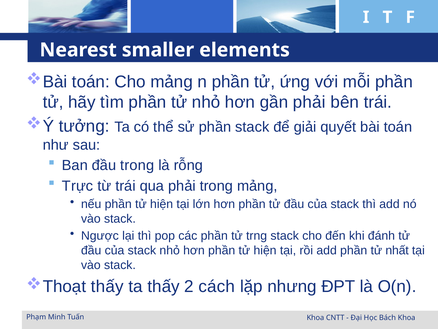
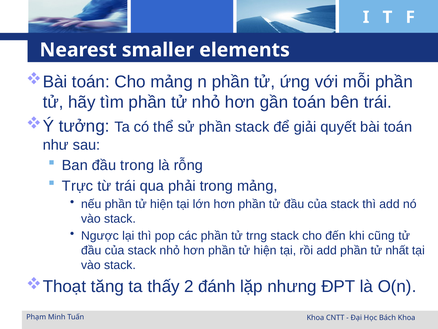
gần phải: phải -> toán (309, 102)
đánh: đánh -> cũng (381, 236)
thấy: thấy -> tăng (107, 286)
cách: cách -> đánh (217, 286)
